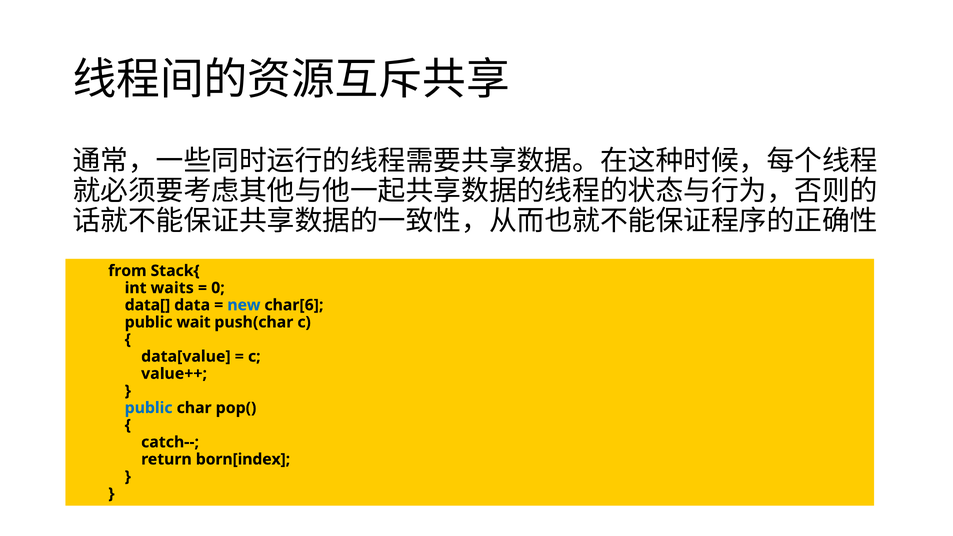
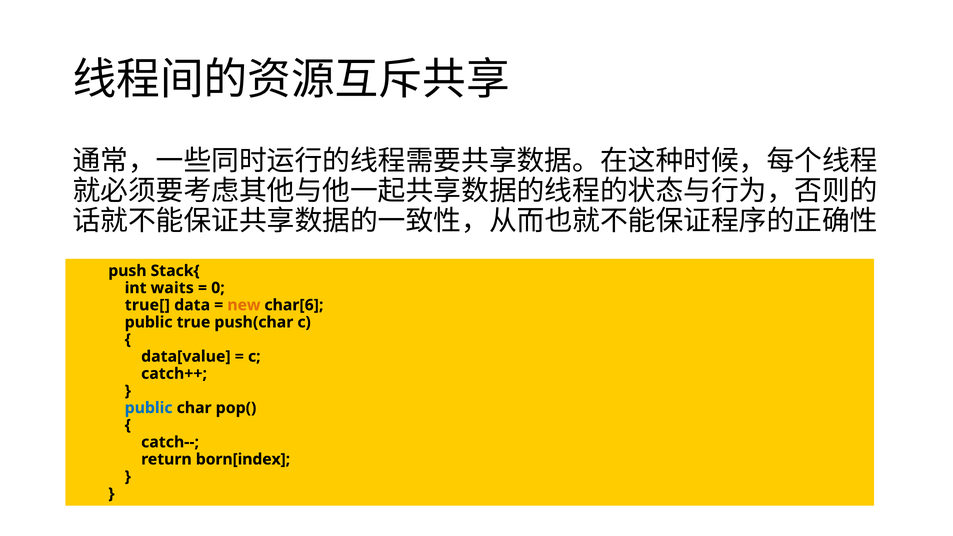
from: from -> push (127, 271)
data[: data[ -> true[ (147, 305)
new colour: blue -> orange (244, 305)
wait: wait -> true (194, 322)
value++: value++ -> catch++ (174, 374)
